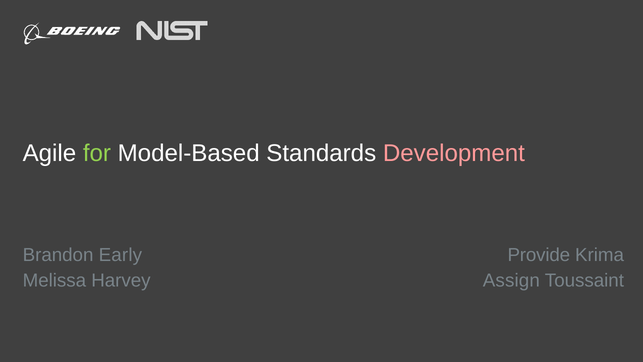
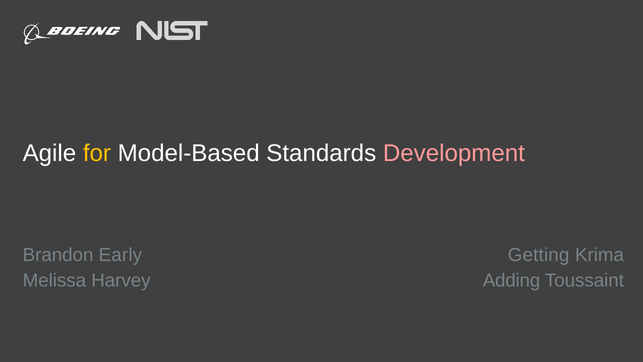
for colour: light green -> yellow (97, 153)
Provide: Provide -> Getting (539, 255)
Assign: Assign -> Adding (512, 281)
